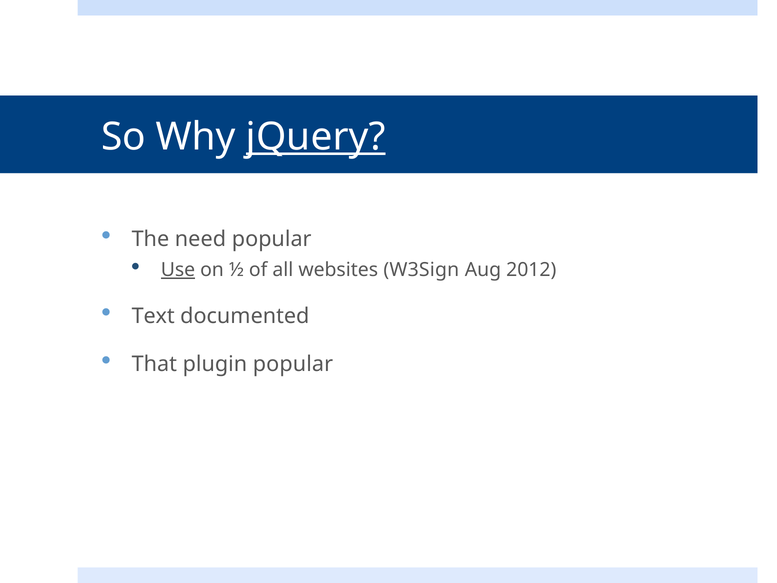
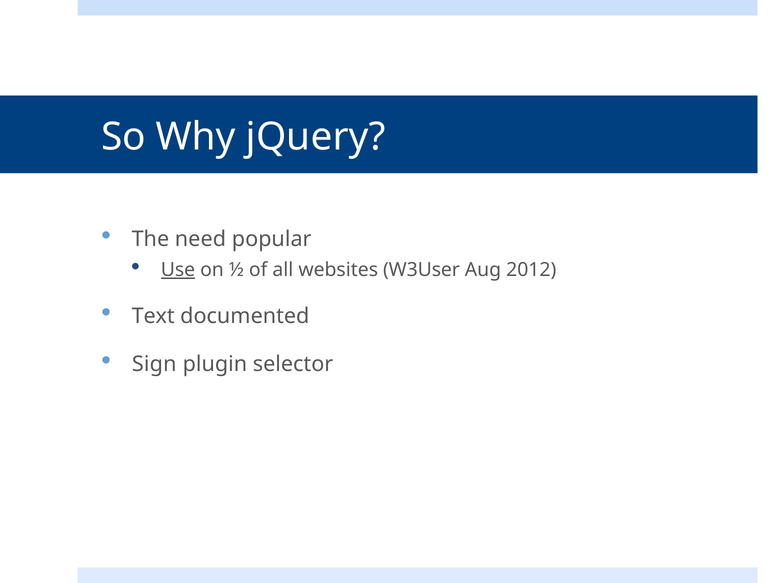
jQuery underline: present -> none (316, 137)
W3Sign: W3Sign -> W3User (421, 270)
That: That -> Sign (154, 364)
plugin popular: popular -> selector (293, 364)
